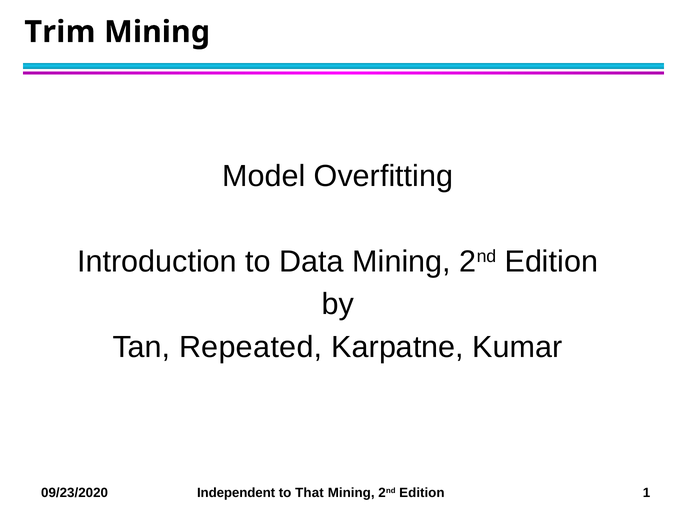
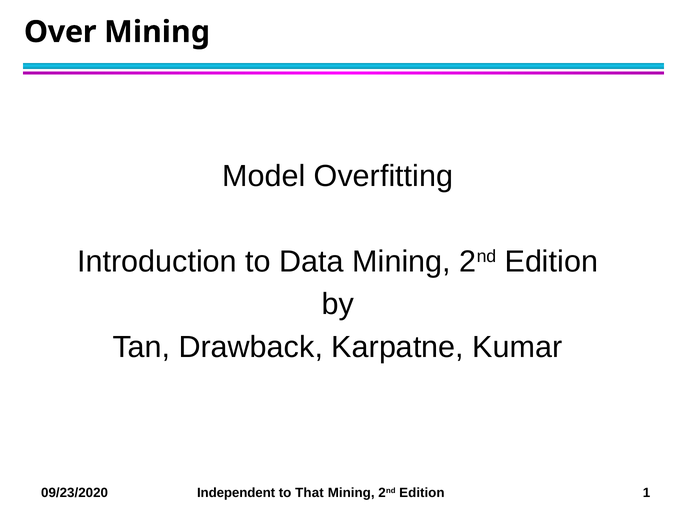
Trim: Trim -> Over (60, 32)
Repeated: Repeated -> Drawback (251, 347)
